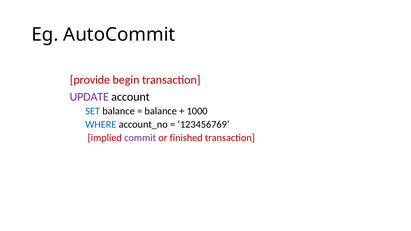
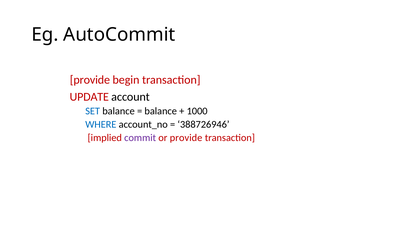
UPDATE colour: purple -> red (89, 97)
123456769: 123456769 -> 388726946 (203, 125)
or finished: finished -> provide (186, 138)
